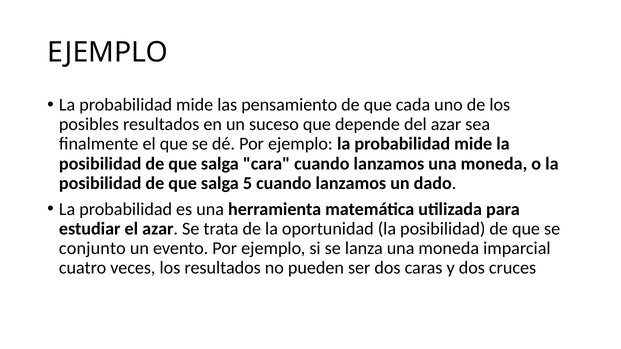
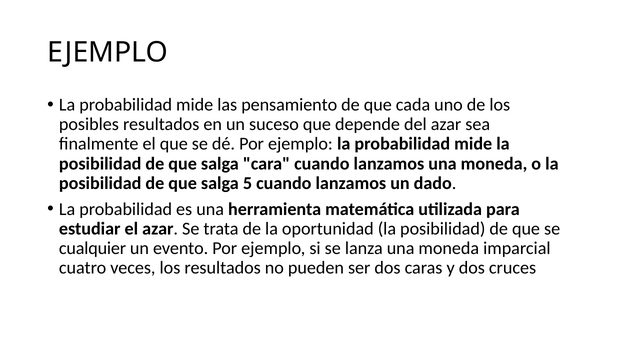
conjunto: conjunto -> cualquier (93, 248)
